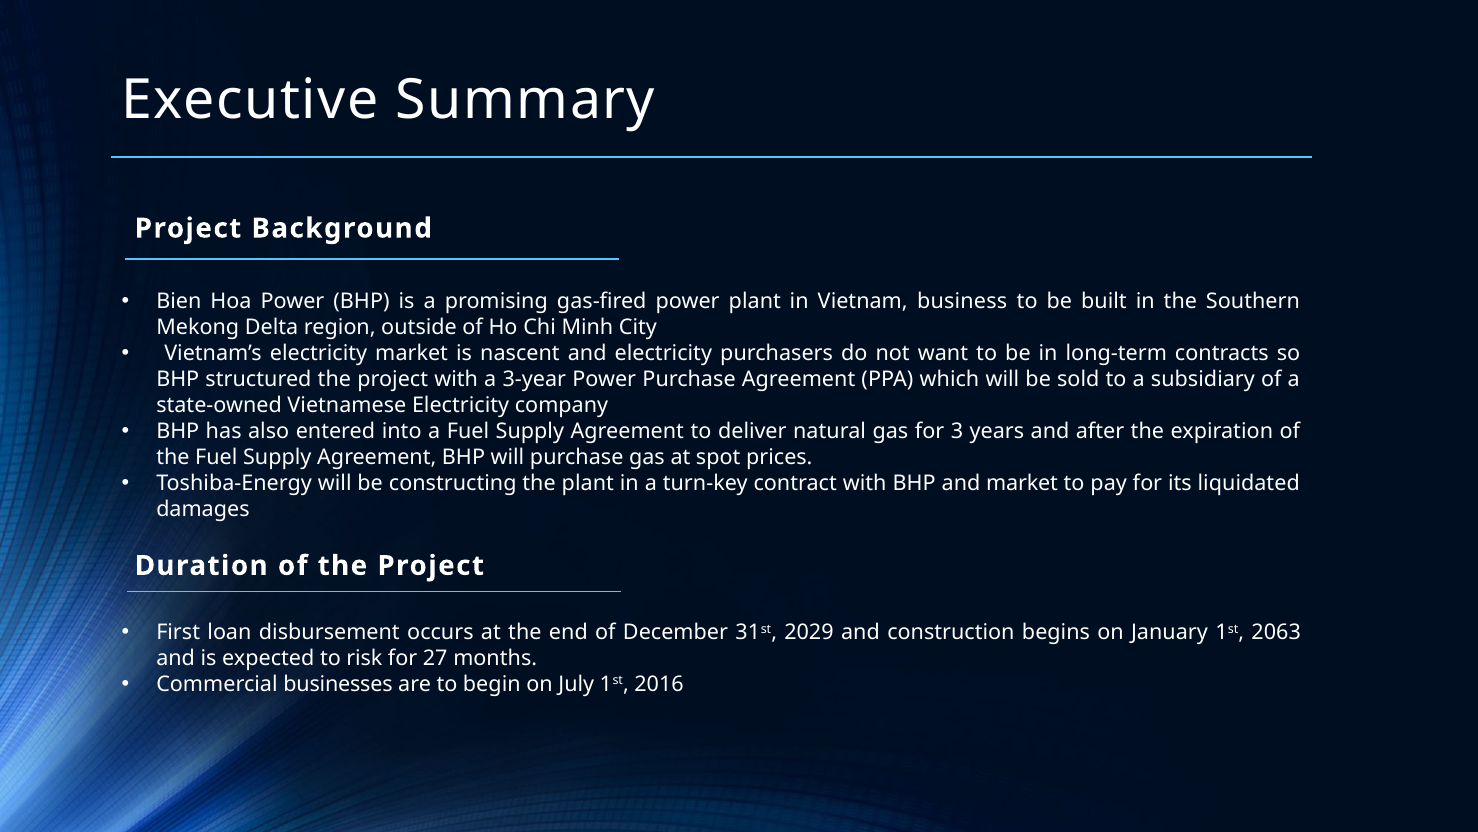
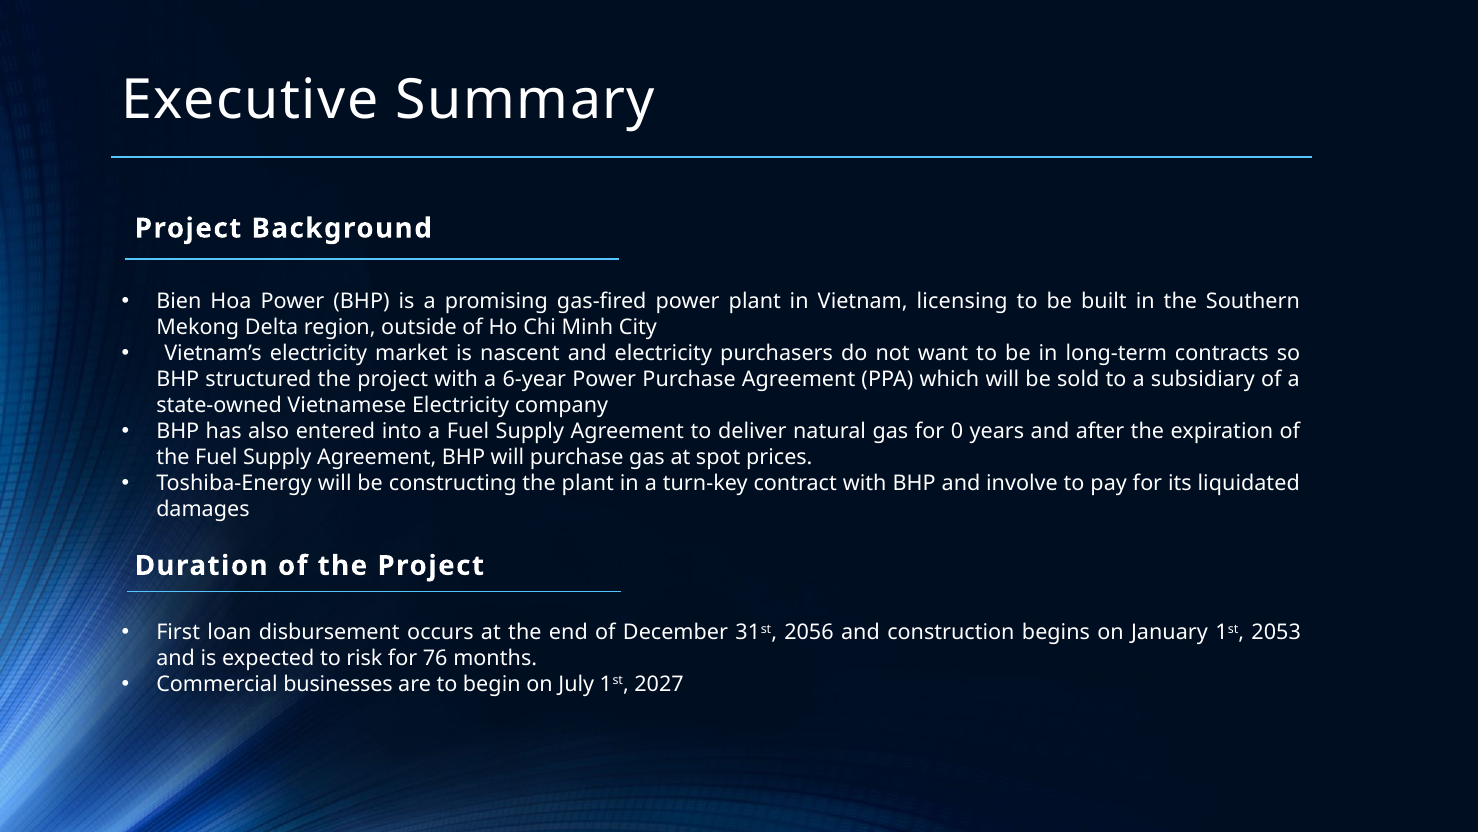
business: business -> licensing (962, 302)
3-year: 3-year -> 6-year (534, 379)
3: 3 -> 0 (957, 431)
and market: market -> involve (1022, 483)
2029: 2029 -> 2056 (809, 632)
2063: 2063 -> 2053 (1276, 632)
27: 27 -> 76 (435, 658)
2016: 2016 -> 2027 (659, 684)
